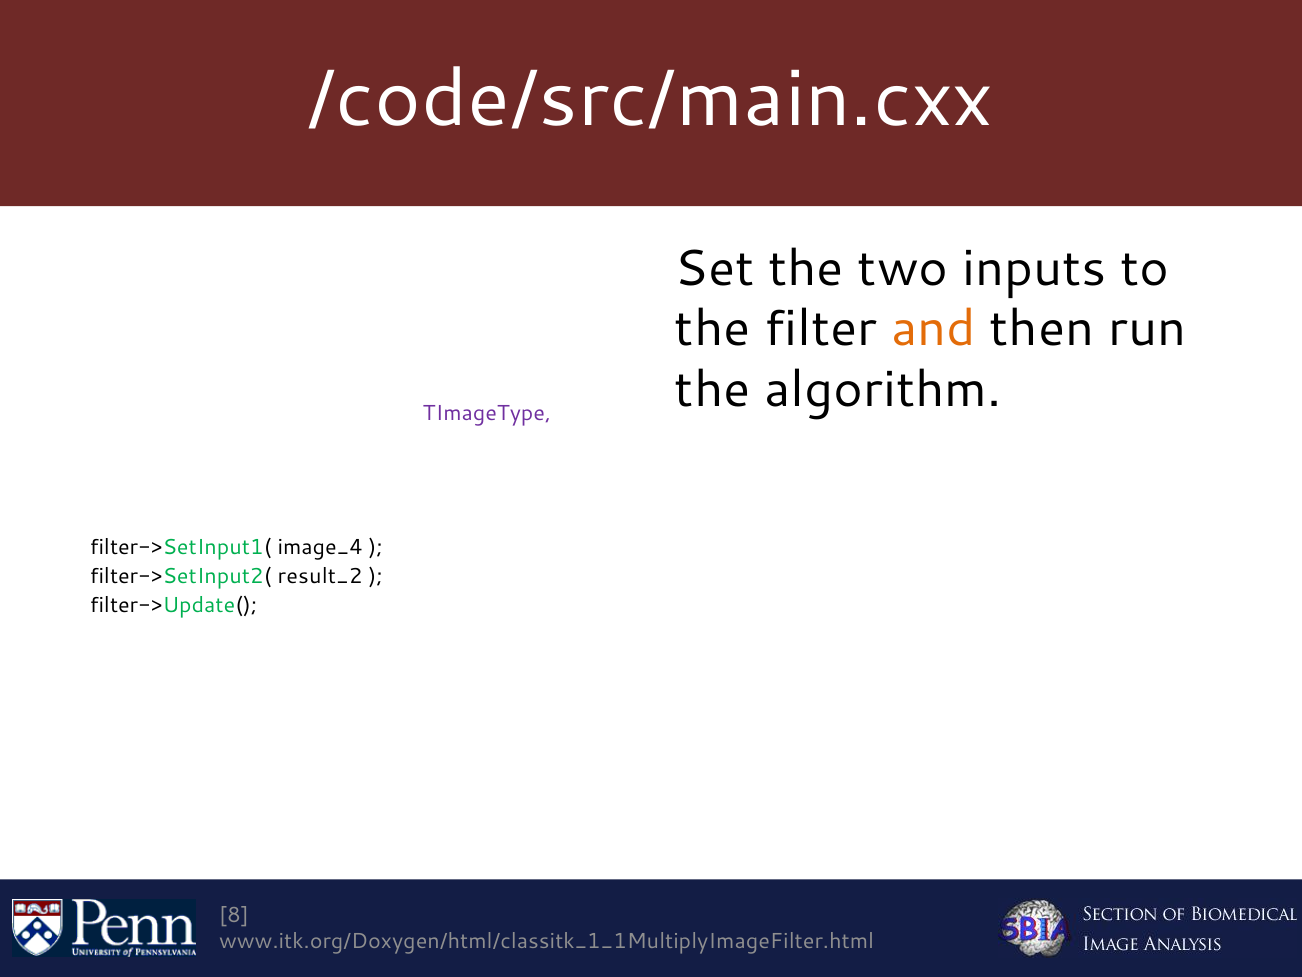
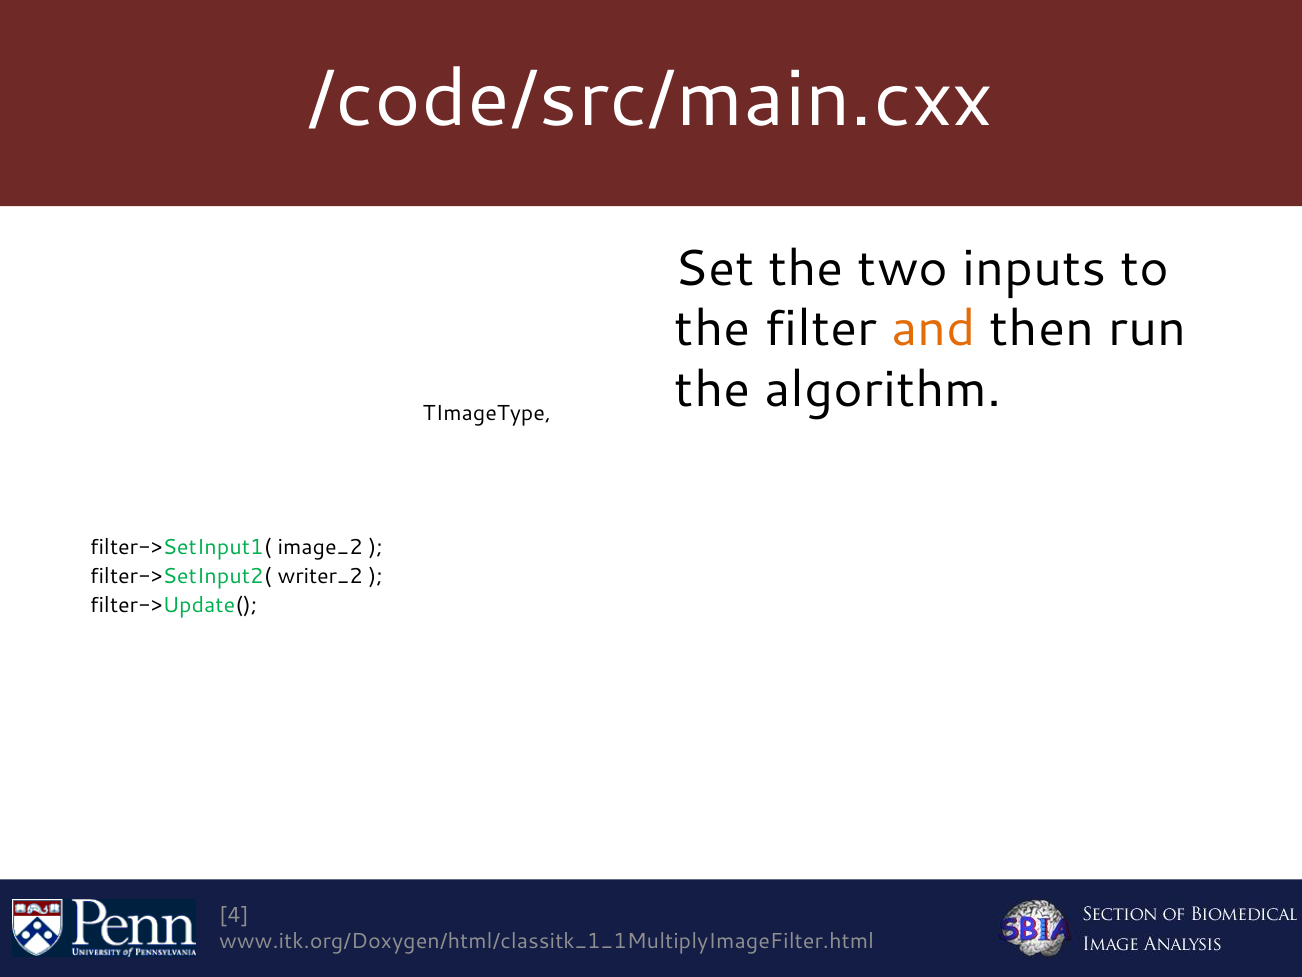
TImageType colour: purple -> black (487, 413)
filter->SetInput1( image_4: image_4 -> image_2 (320, 547)
result_2: result_2 -> writer_2 (320, 576)
8: 8 -> 4 (234, 915)
